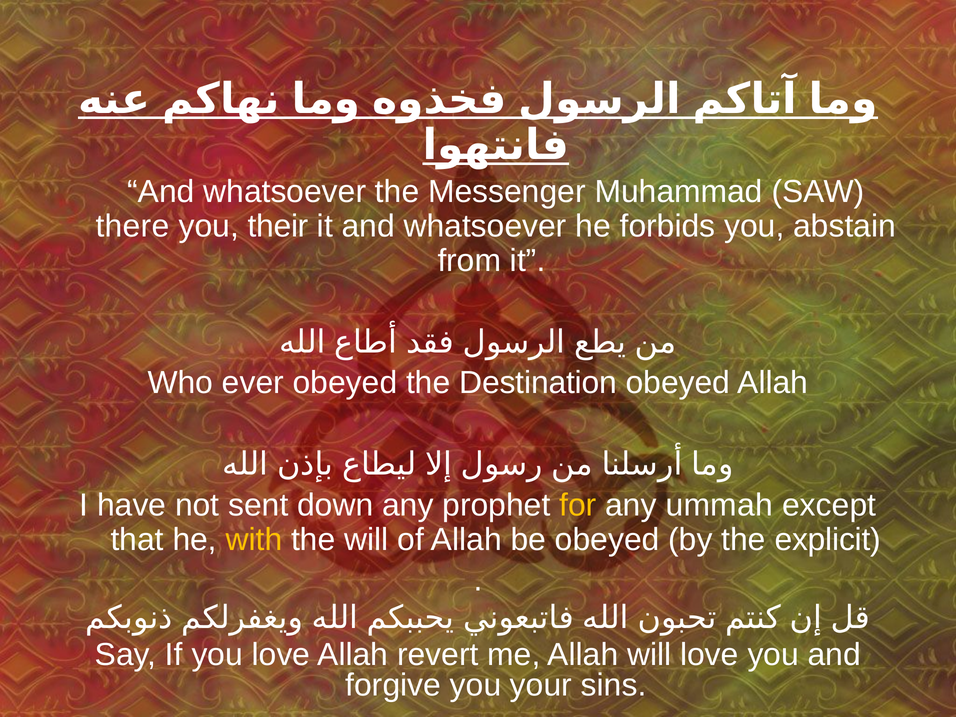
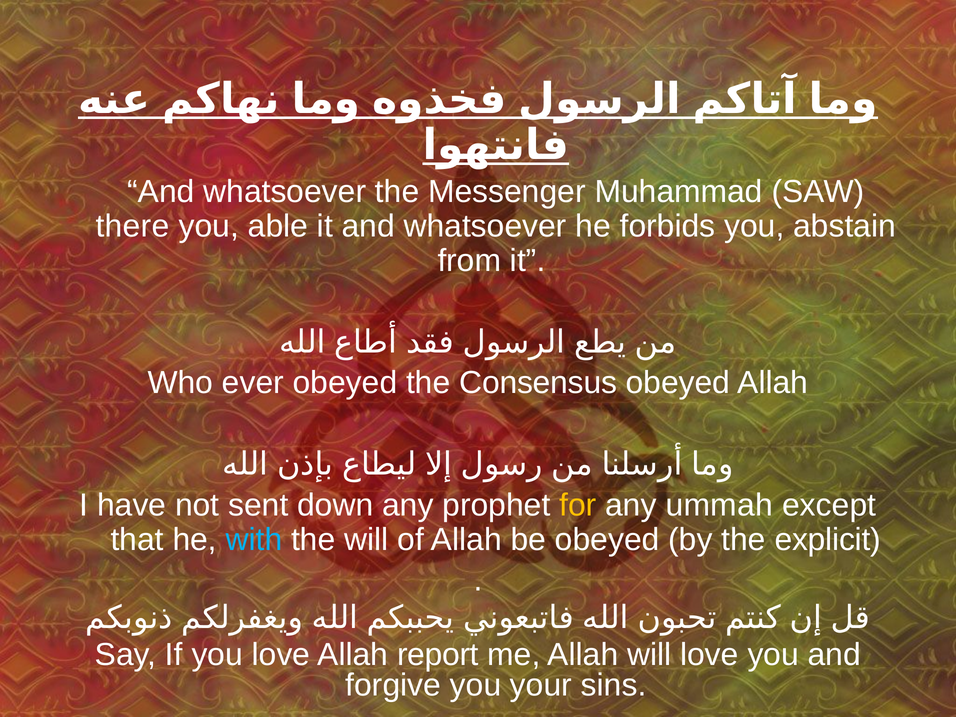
their: their -> able (278, 226)
Destination: Destination -> Consensus (538, 383)
with colour: yellow -> light blue (254, 539)
revert: revert -> report (438, 655)
